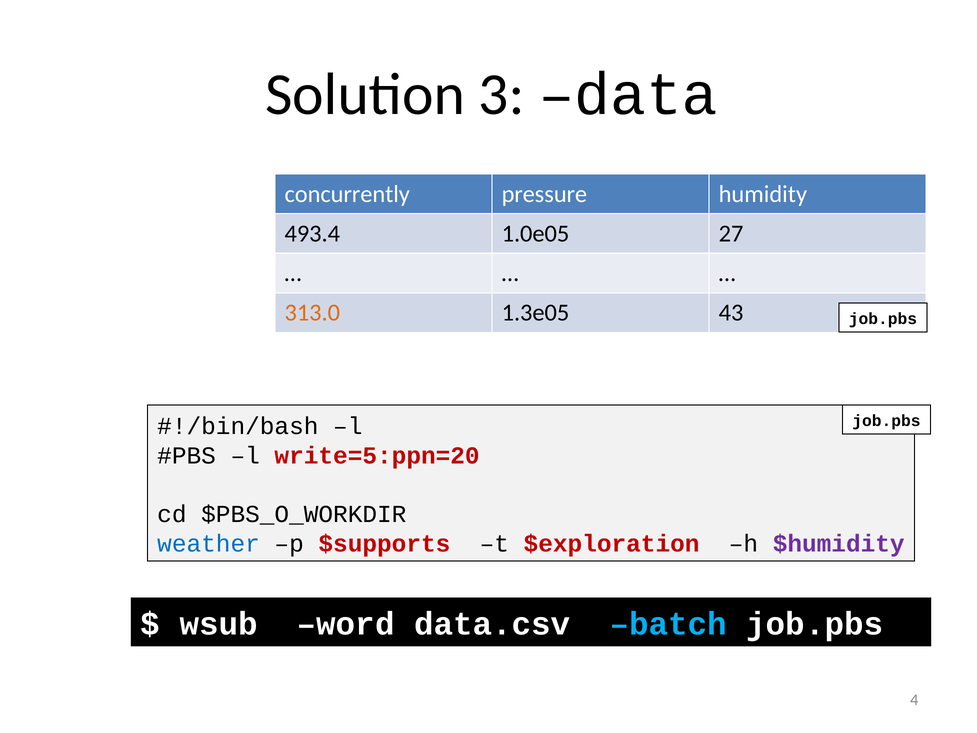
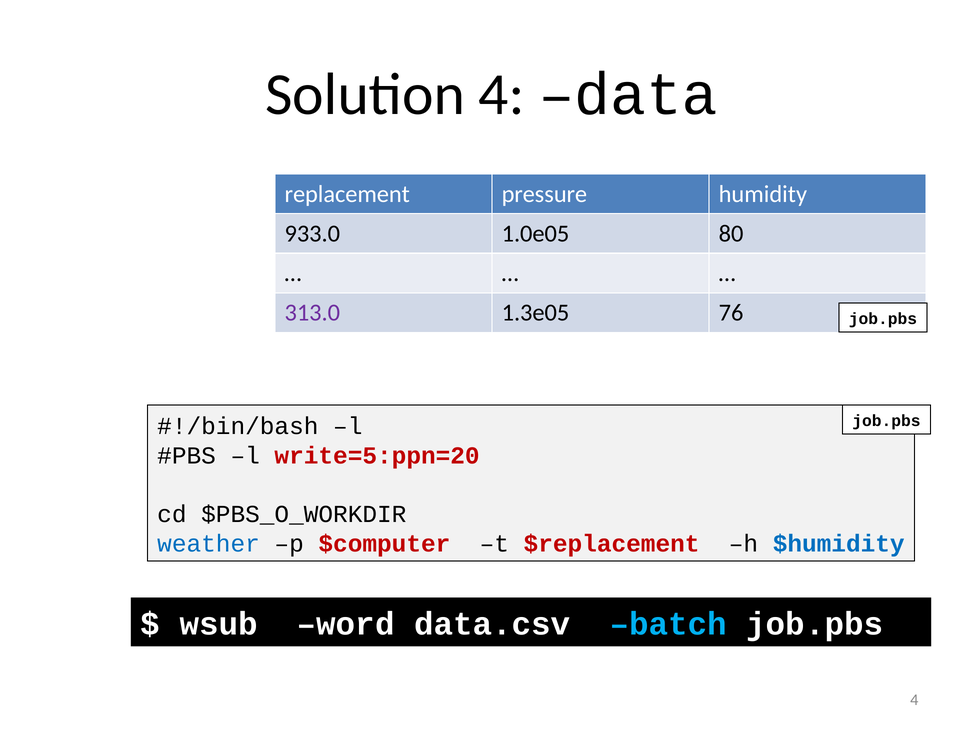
Solution 3: 3 -> 4 (502, 95)
concurrently: concurrently -> replacement (347, 194)
493.4: 493.4 -> 933.0 (312, 234)
27: 27 -> 80 (731, 234)
313.0 colour: orange -> purple (312, 313)
43: 43 -> 76 (731, 313)
$supports: $supports -> $computer (384, 543)
$exploration: $exploration -> $replacement (612, 543)
$humidity colour: purple -> blue (839, 543)
